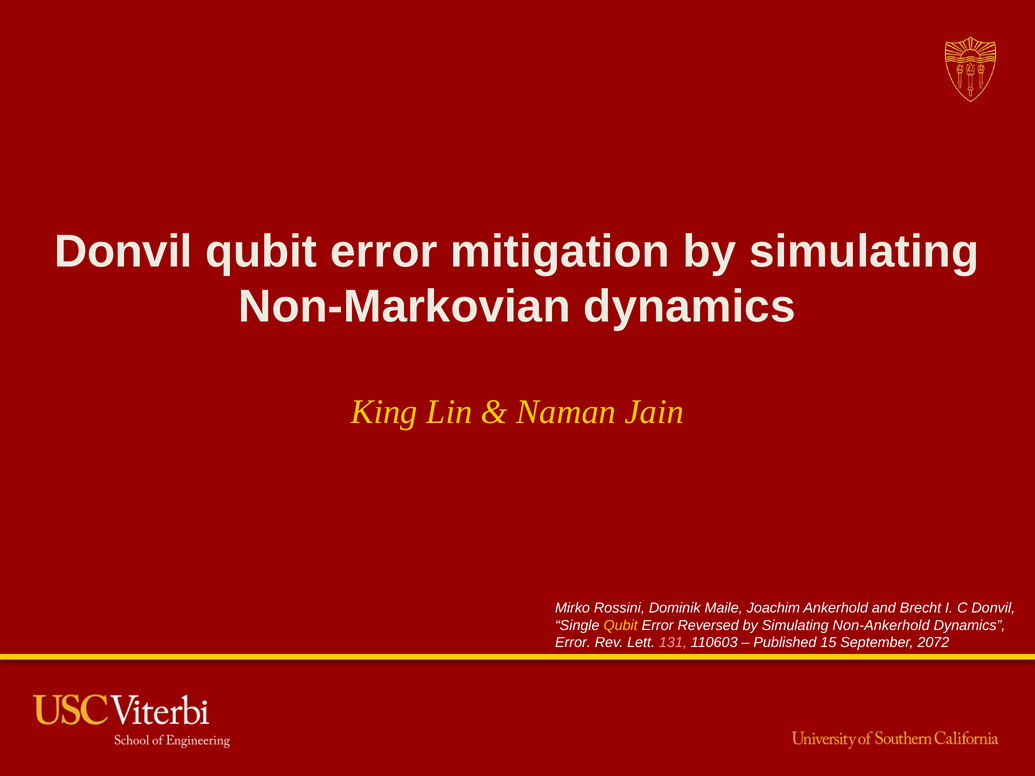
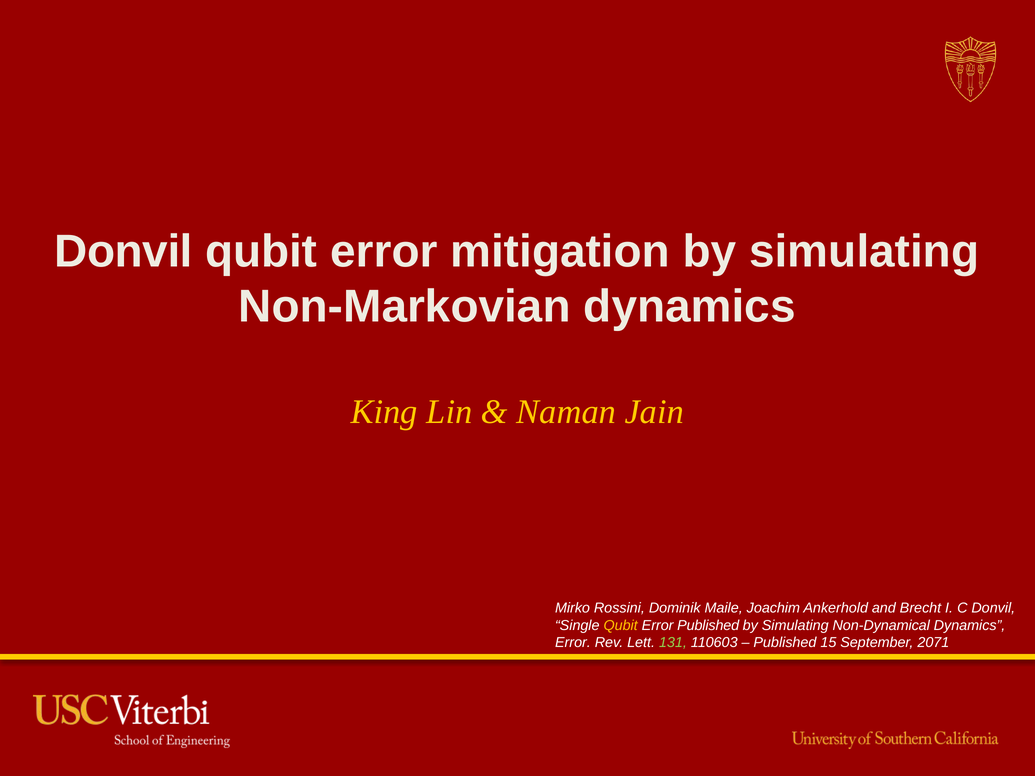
Error Reversed: Reversed -> Published (708, 625)
Non-Ankerhold: Non-Ankerhold -> Non-Dynamical (881, 625)
131 colour: pink -> light green (673, 643)
2072: 2072 -> 2071 (933, 643)
